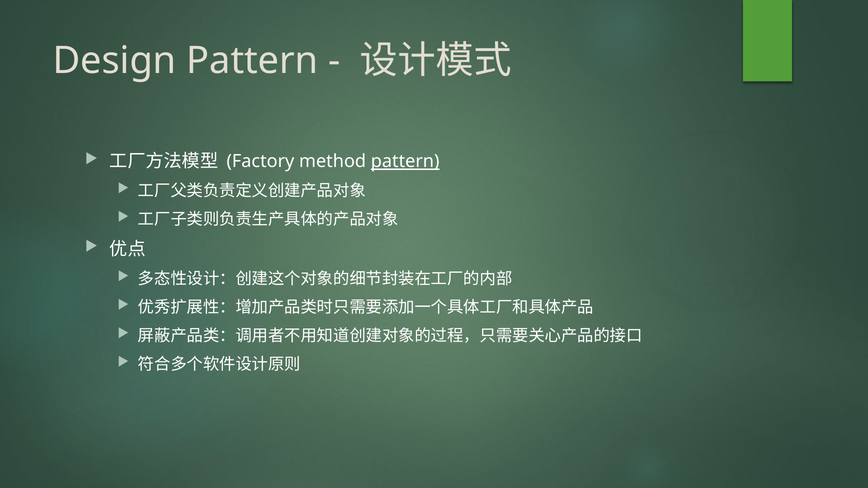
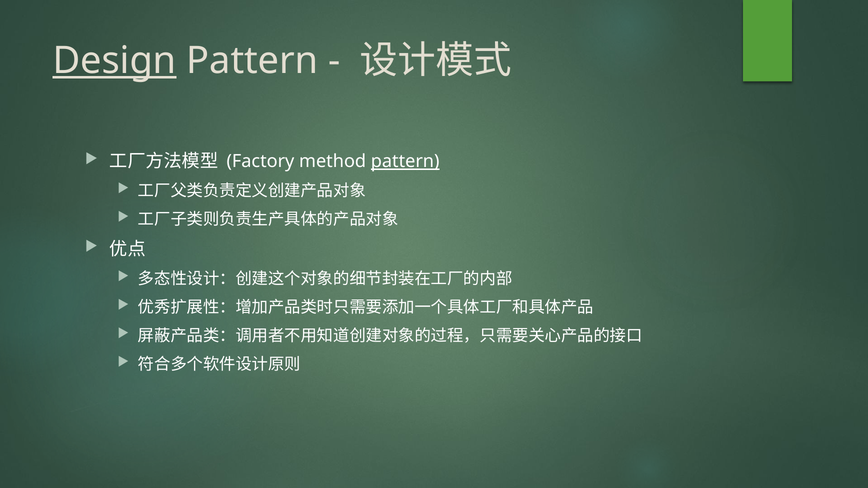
Design underline: none -> present (114, 61)
